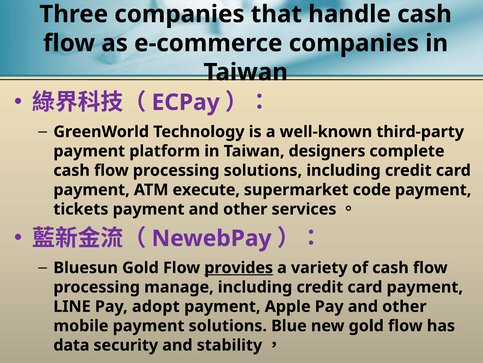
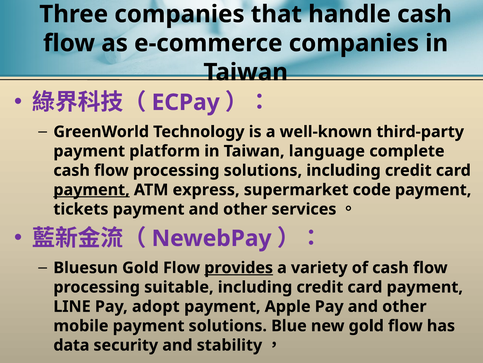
designers: designers -> language (327, 151)
payment underline: none -> present (92, 189)
execute: execute -> express (206, 189)
manage: manage -> suitable (179, 287)
